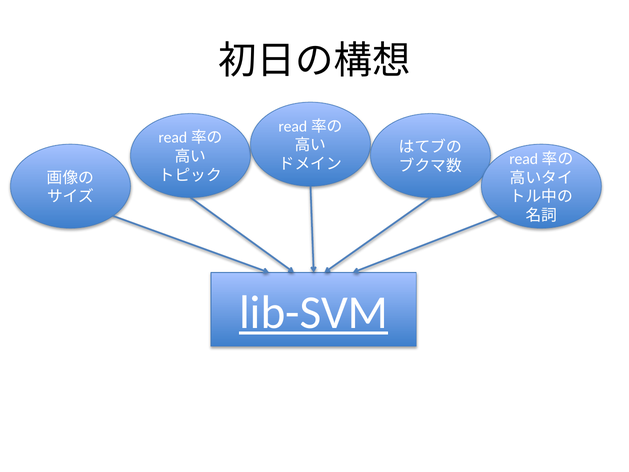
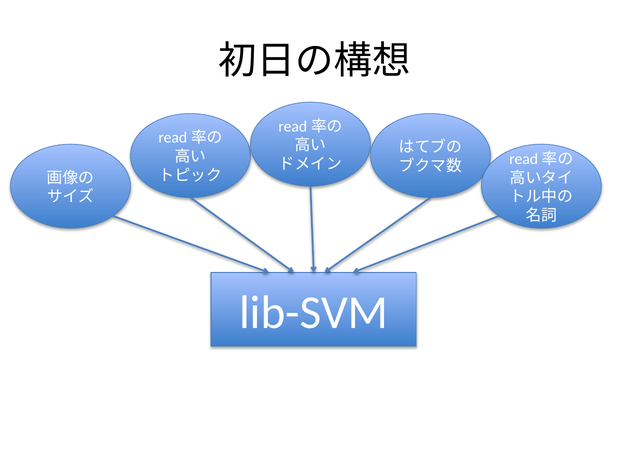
lib-SVM underline: present -> none (314, 312)
